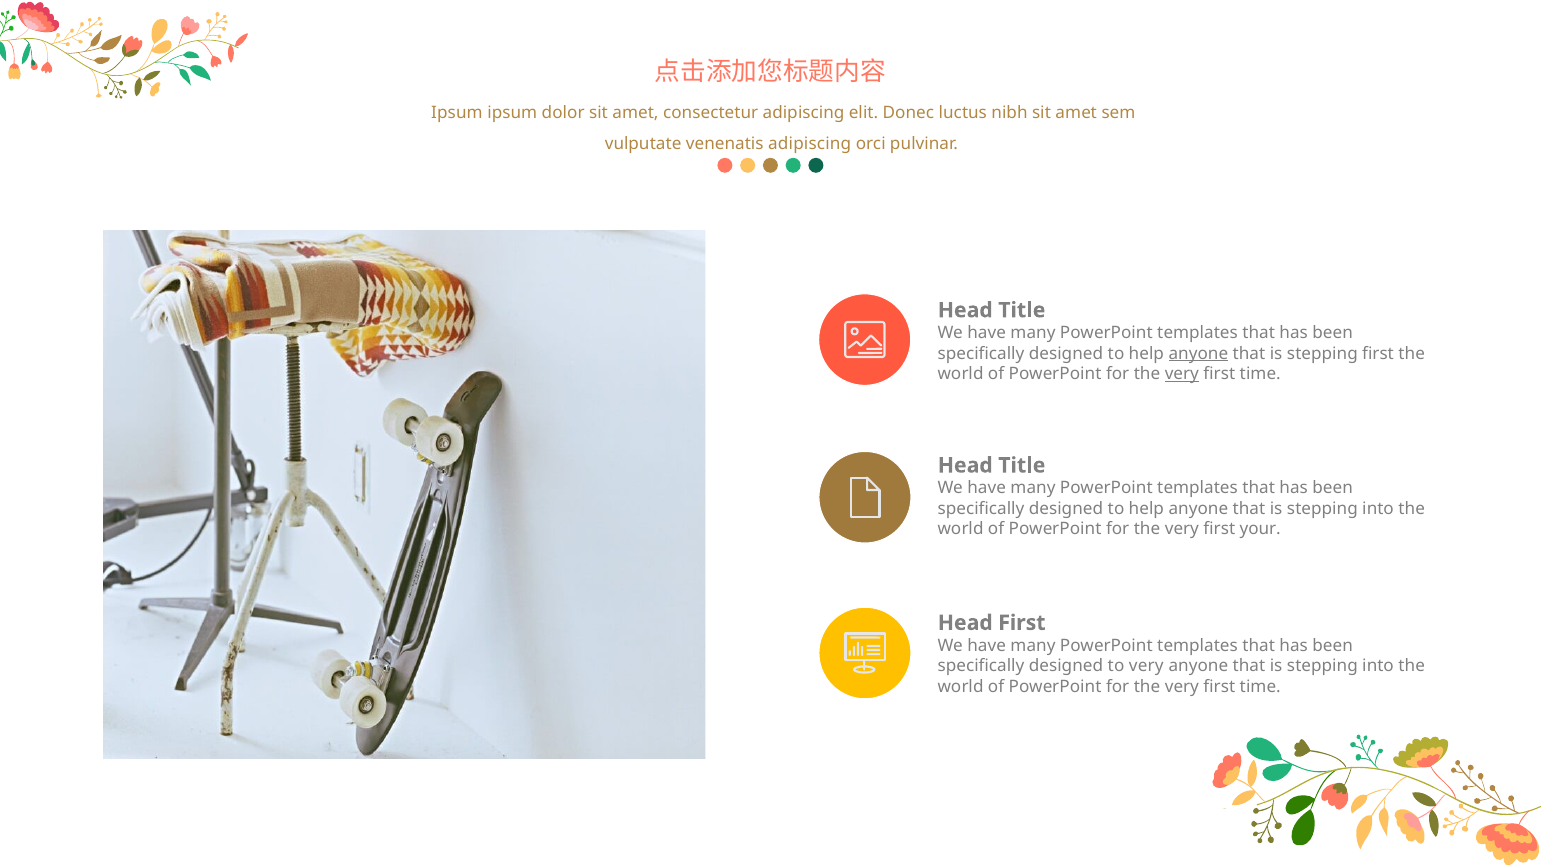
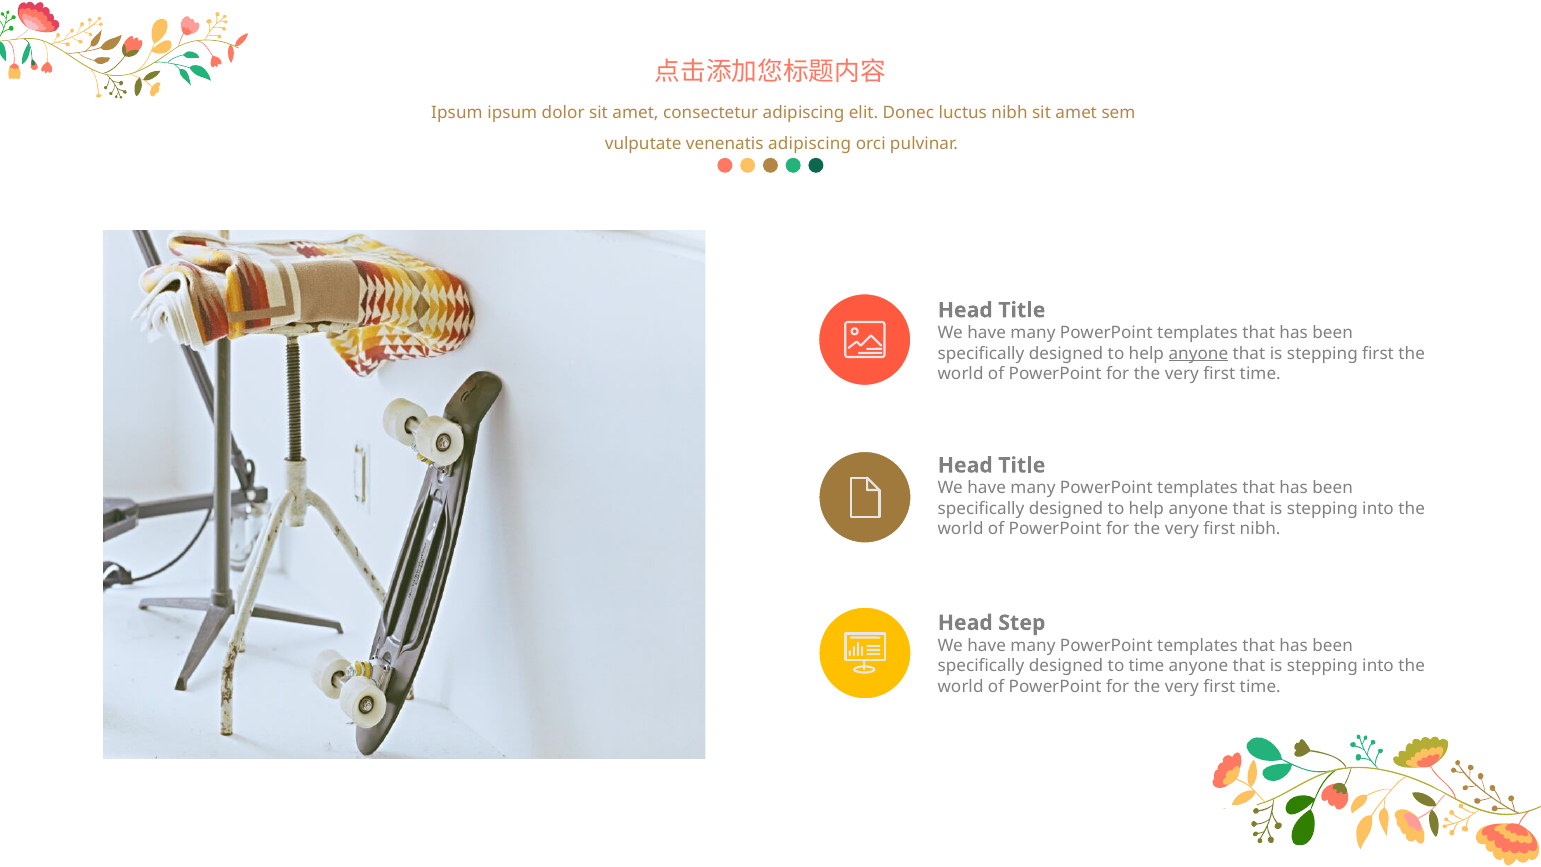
very underline: present -> none (1182, 374)
first your: your -> nibh (1260, 529)
Head First: First -> Step (1022, 623)
to very: very -> time (1146, 666)
